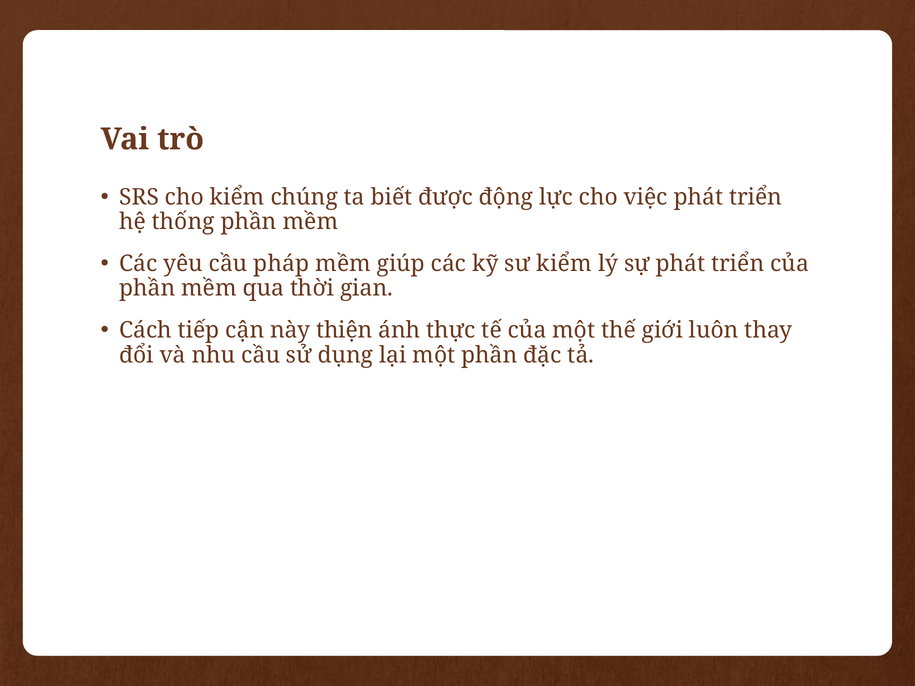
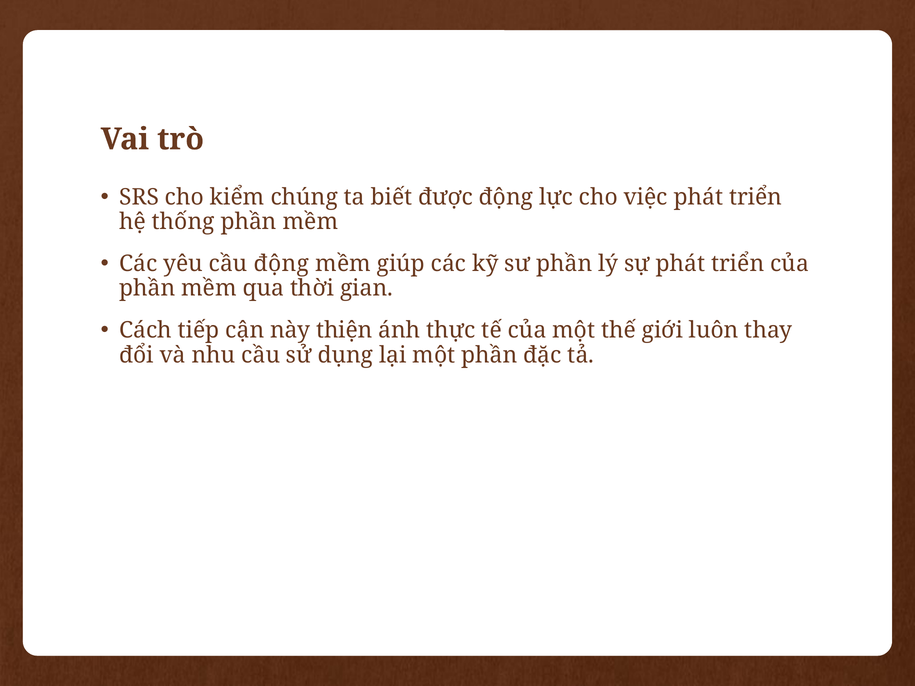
cầu pháp: pháp -> động (281, 264)
sư kiểm: kiểm -> phần (564, 264)
